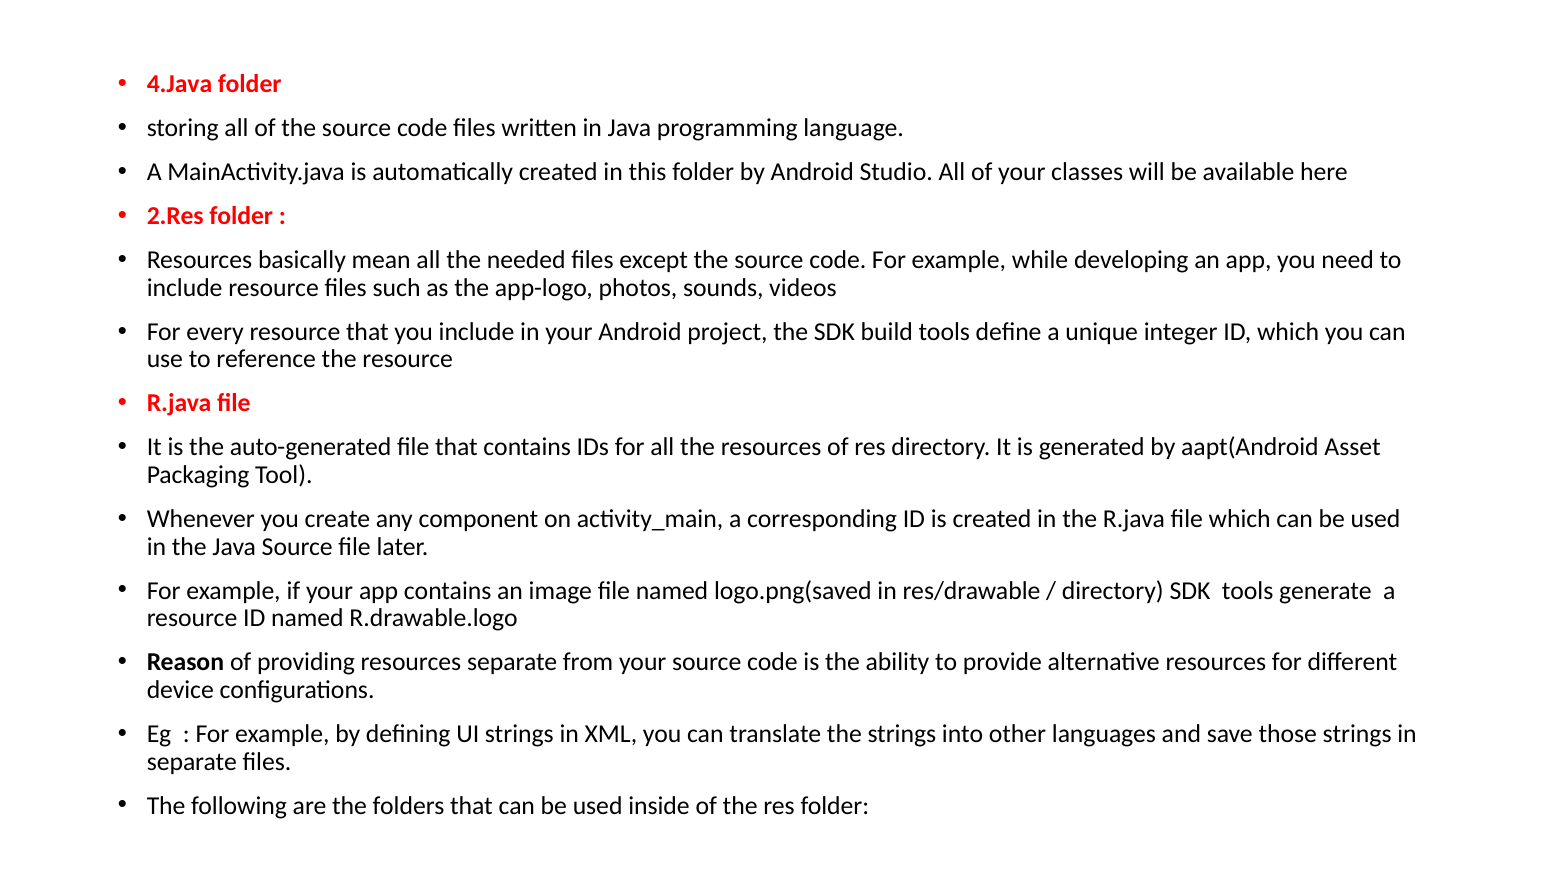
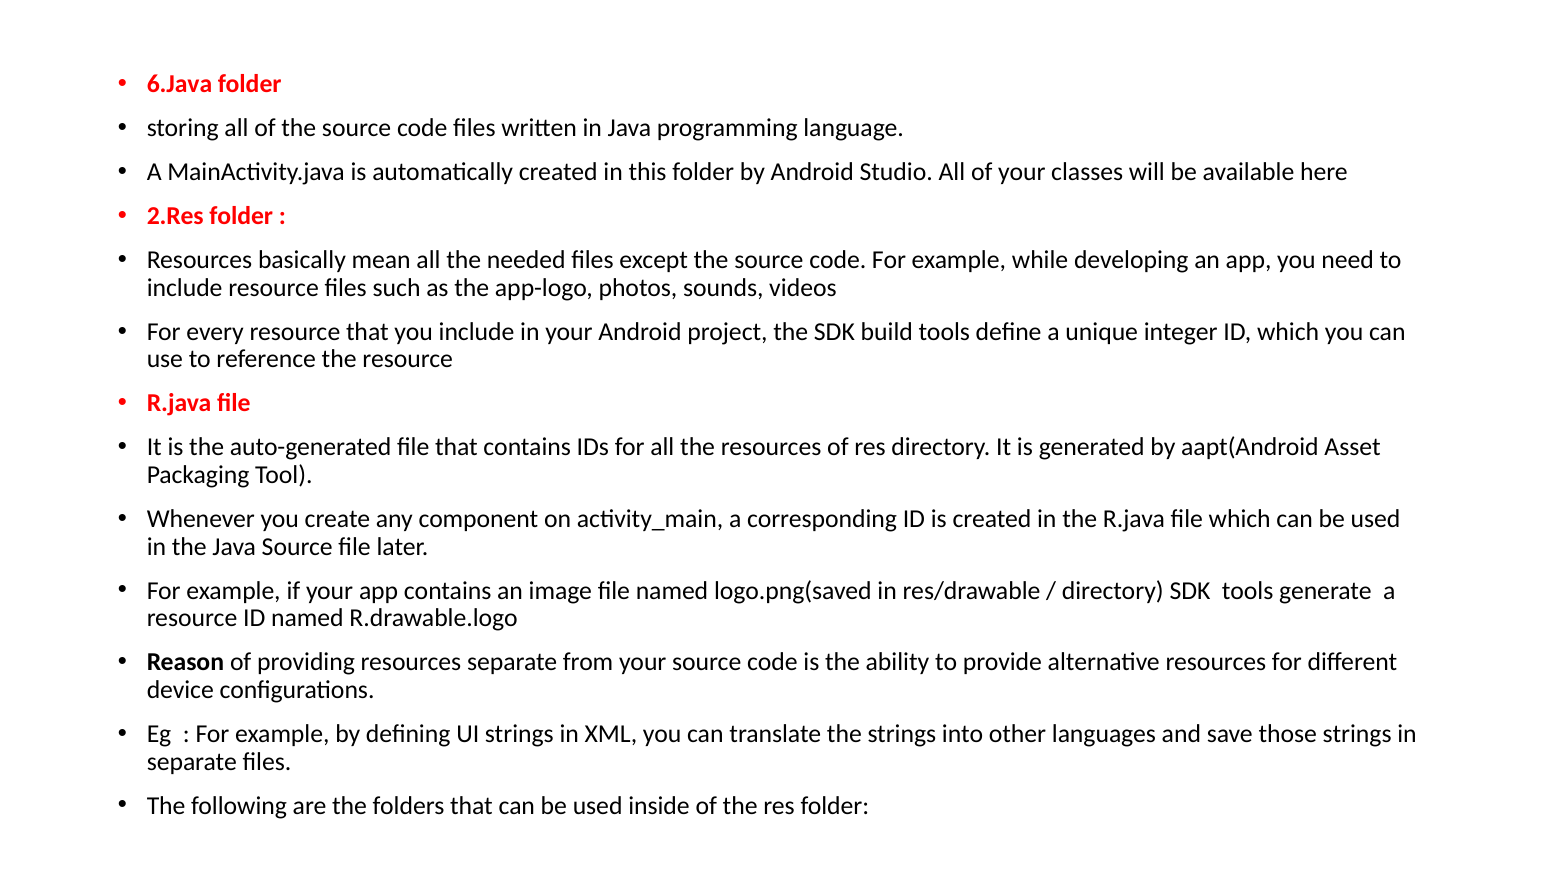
4.Java: 4.Java -> 6.Java (179, 84)
